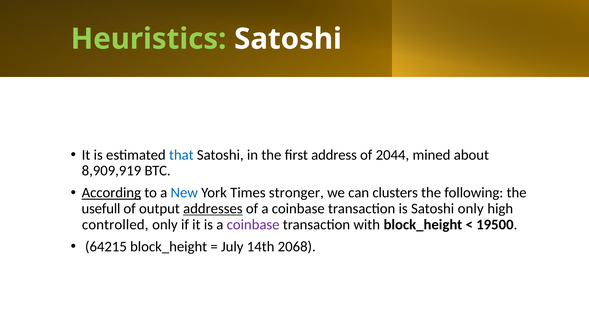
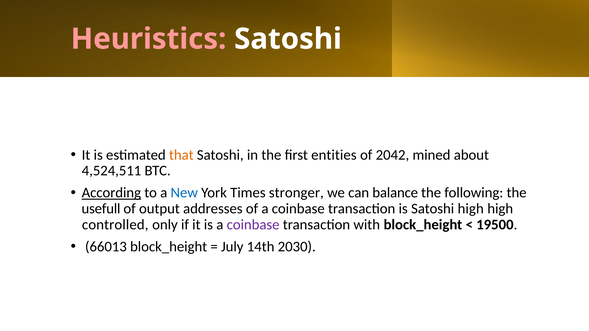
Heuristics colour: light green -> pink (149, 39)
that colour: blue -> orange (181, 155)
address: address -> entities (334, 155)
2044: 2044 -> 2042 (392, 155)
8,909,919: 8,909,919 -> 4,524,511 (111, 171)
clusters: clusters -> balance (395, 193)
addresses underline: present -> none (213, 209)
Satoshi only: only -> high (471, 209)
64215: 64215 -> 66013 (106, 247)
2068: 2068 -> 2030 (297, 247)
